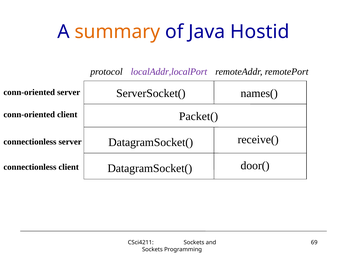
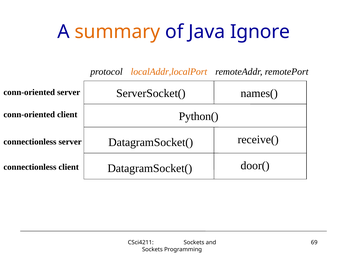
Hostid: Hostid -> Ignore (260, 32)
localAddr,localPort colour: purple -> orange (169, 72)
Packet(: Packet( -> Python( (199, 116)
